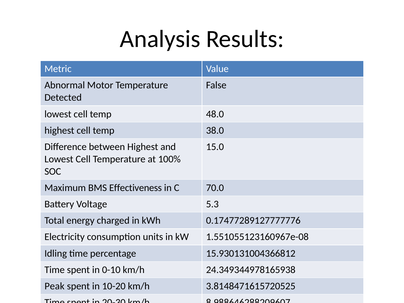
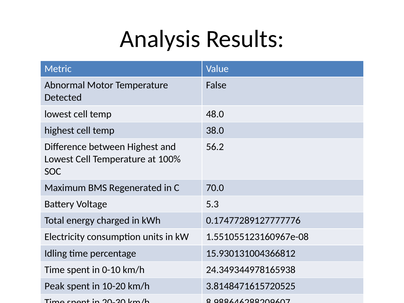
15.0: 15.0 -> 56.2 (215, 147)
Effectiveness: Effectiveness -> Regenerated (135, 188)
